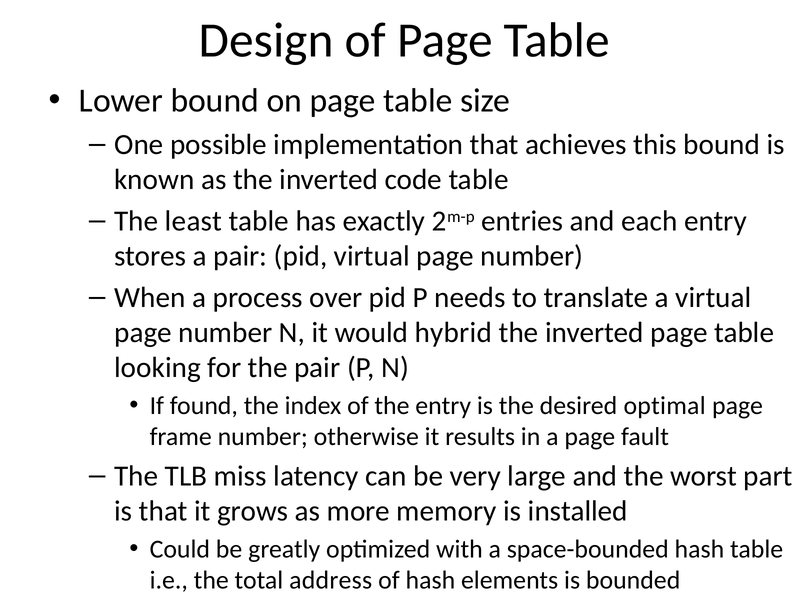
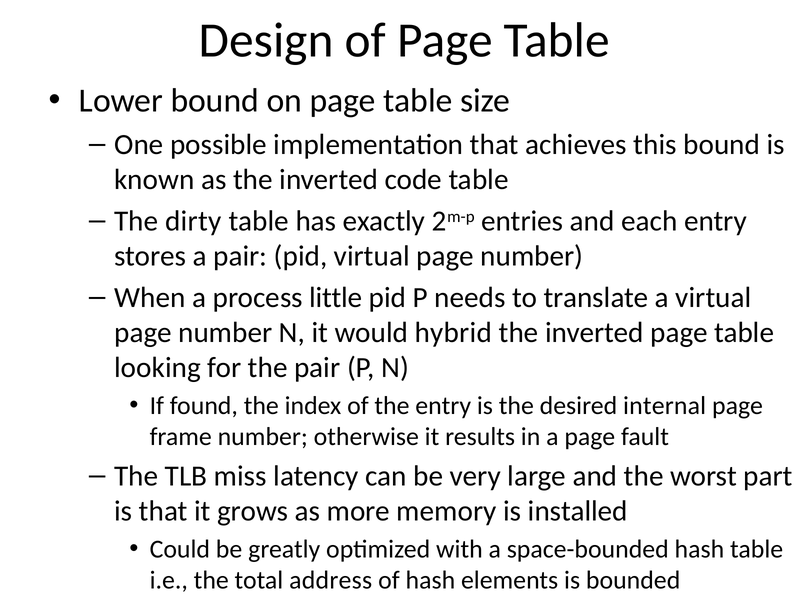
least: least -> dirty (193, 221)
over: over -> little (336, 297)
optimal: optimal -> internal (665, 405)
